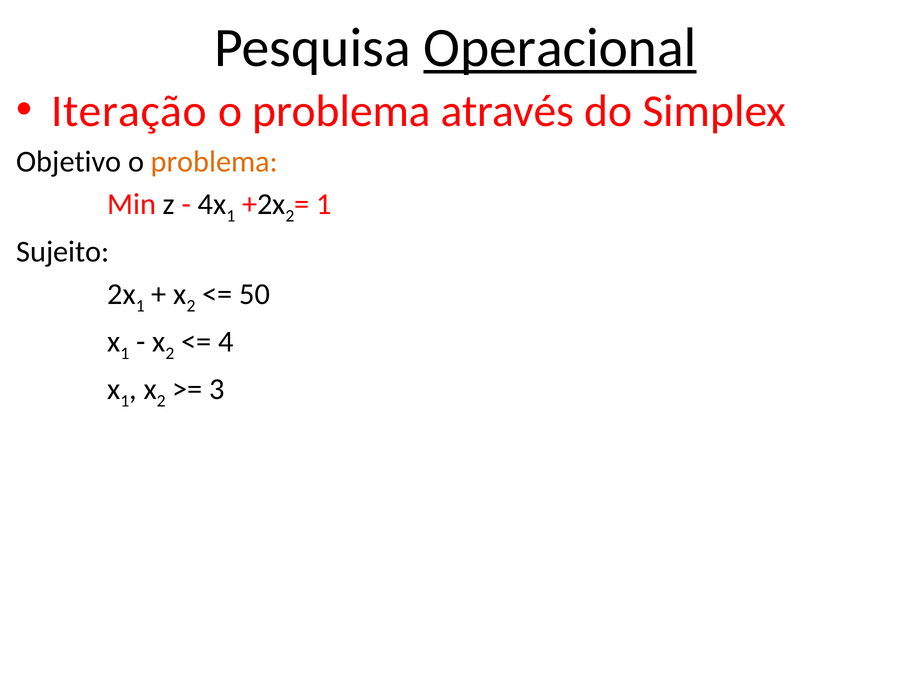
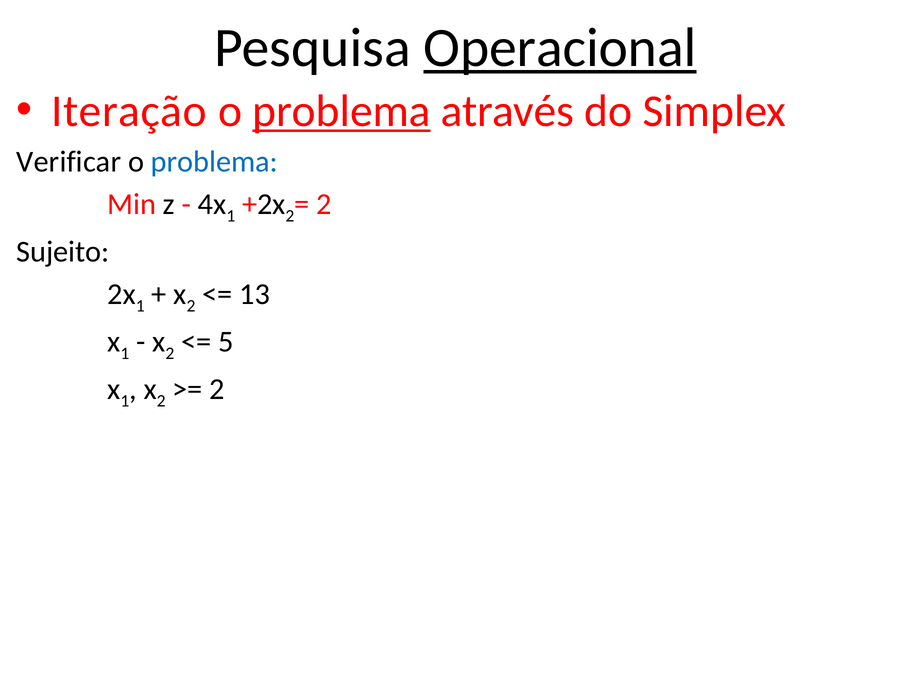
problema underline: none -> present (342, 111)
Objetivo: Objetivo -> Verificar (69, 162)
problema colour: orange -> blue (214, 162)
1: 1 -> 2 (324, 204)
50: 50 -> 13 (255, 294)
4: 4 -> 5 (226, 342)
3: 3 -> 2 (217, 389)
